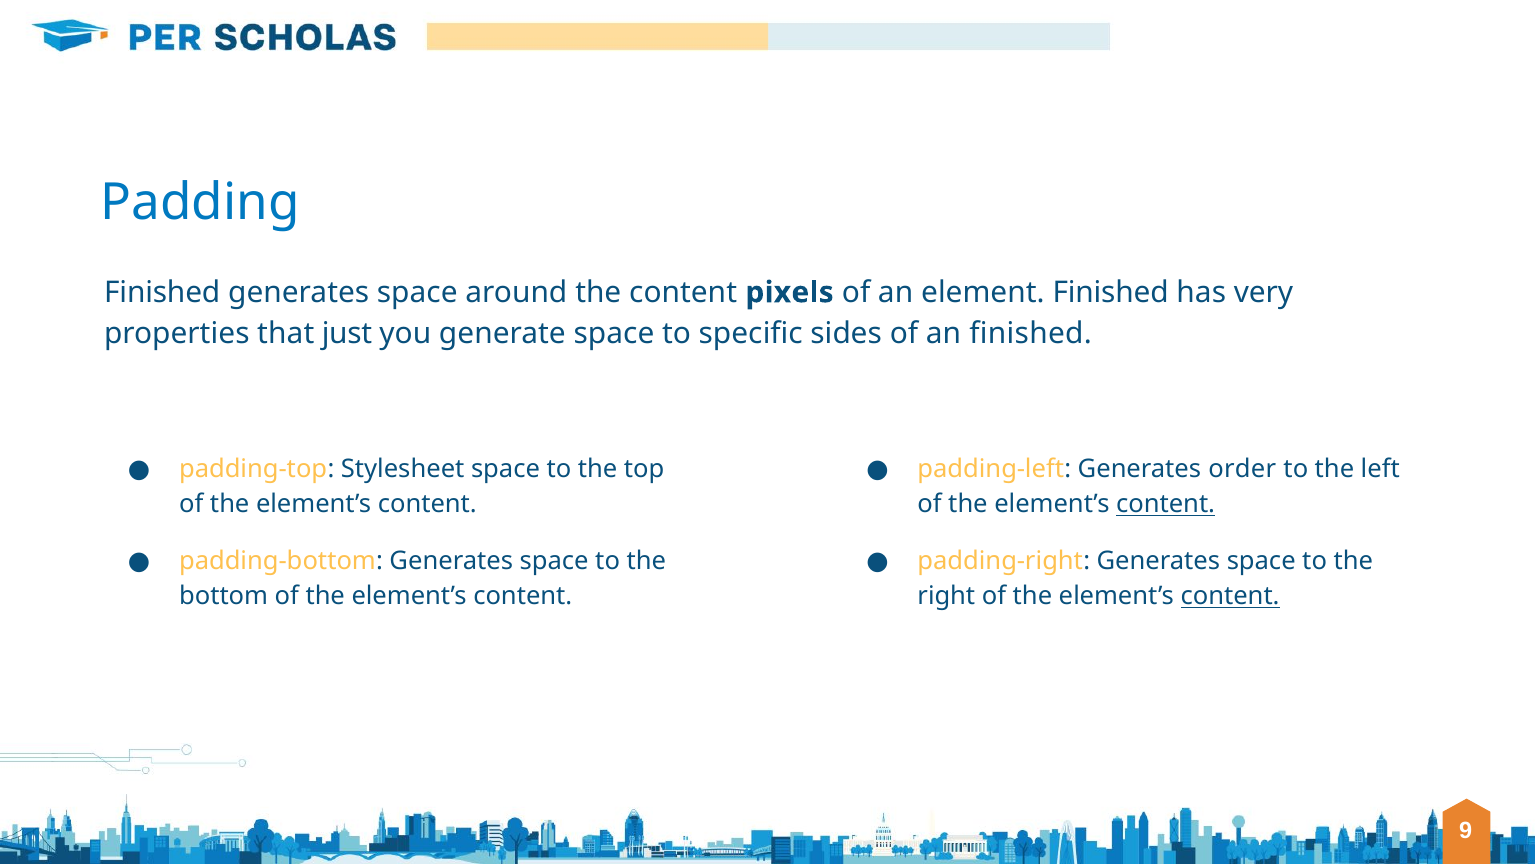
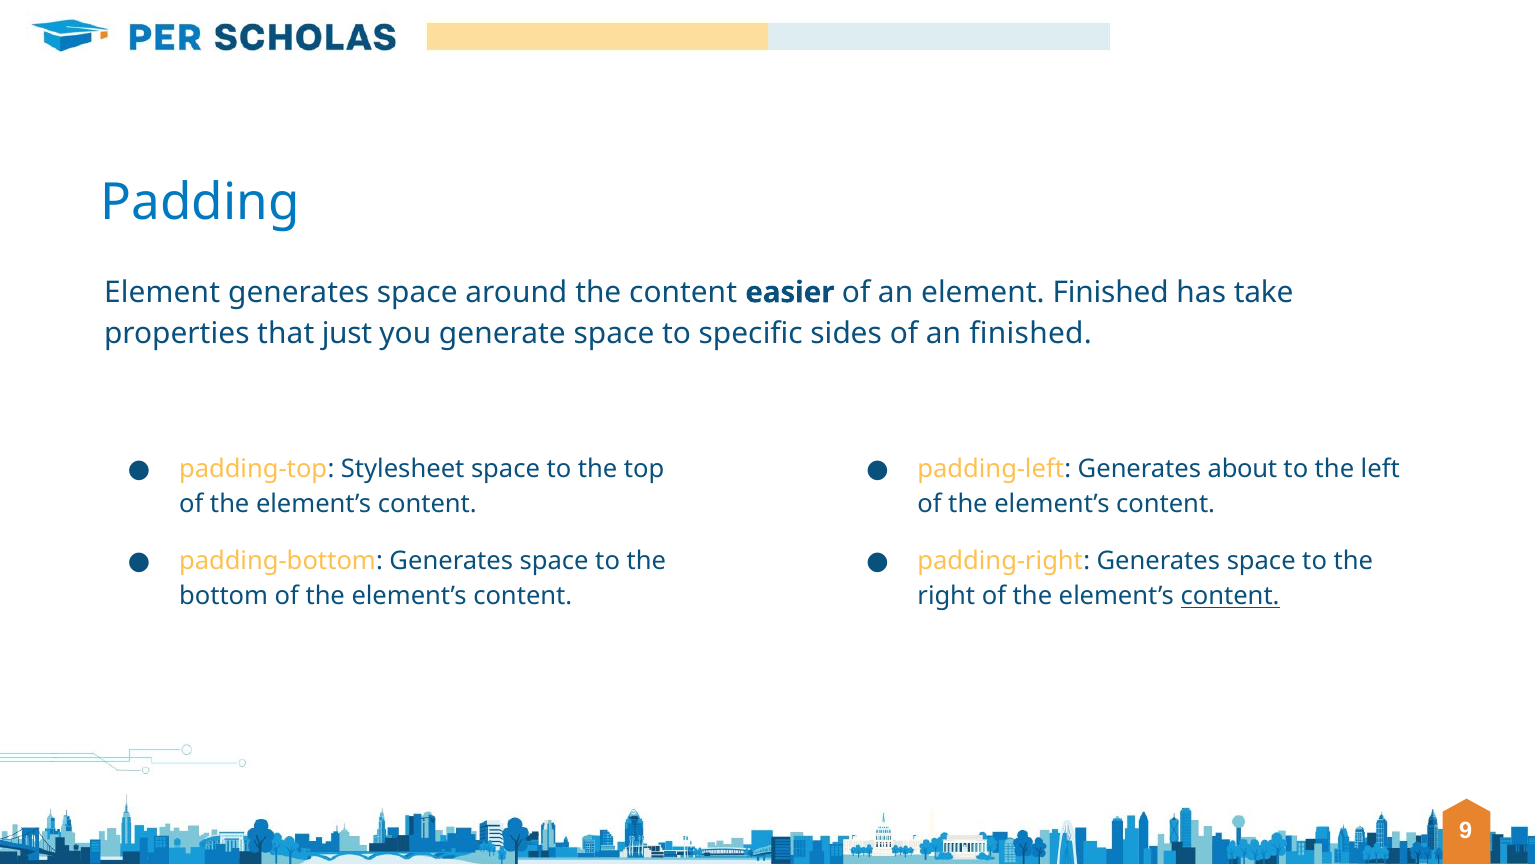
Finished: Finished -> Element (162, 292)
pixels: pixels -> easier (790, 292)
very: very -> take (1264, 292)
order: order -> about (1242, 469)
content underline: present -> none (1166, 504)
